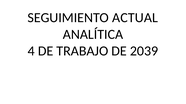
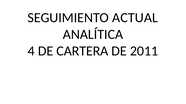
TRABAJO: TRABAJO -> CARTERA (82, 51)
2039: 2039 -> 2011 (144, 51)
